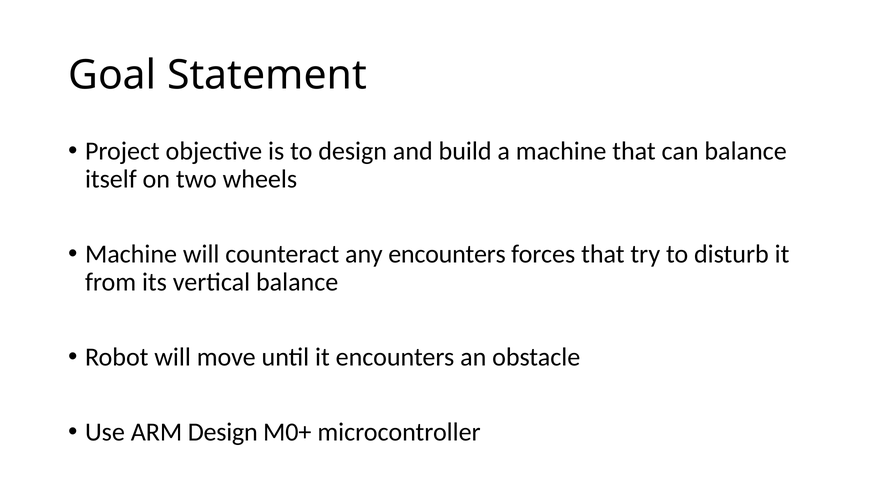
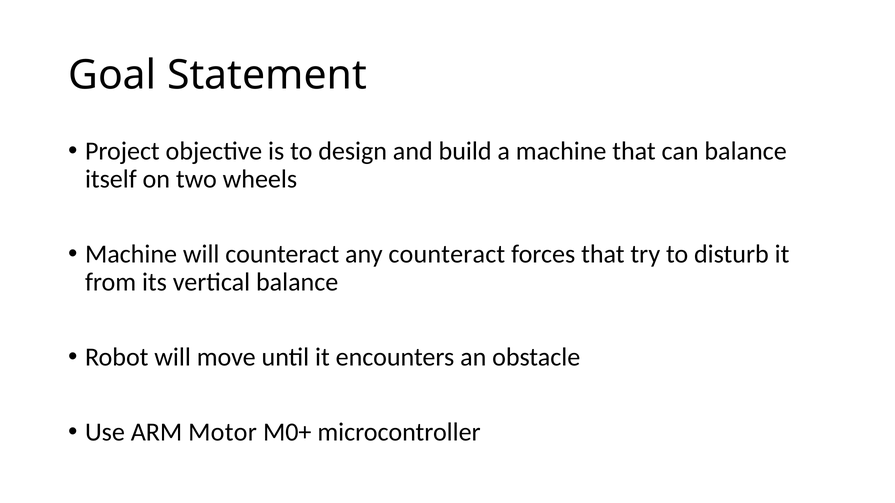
any encounters: encounters -> counteract (447, 254)
ARM Design: Design -> Motor (223, 432)
